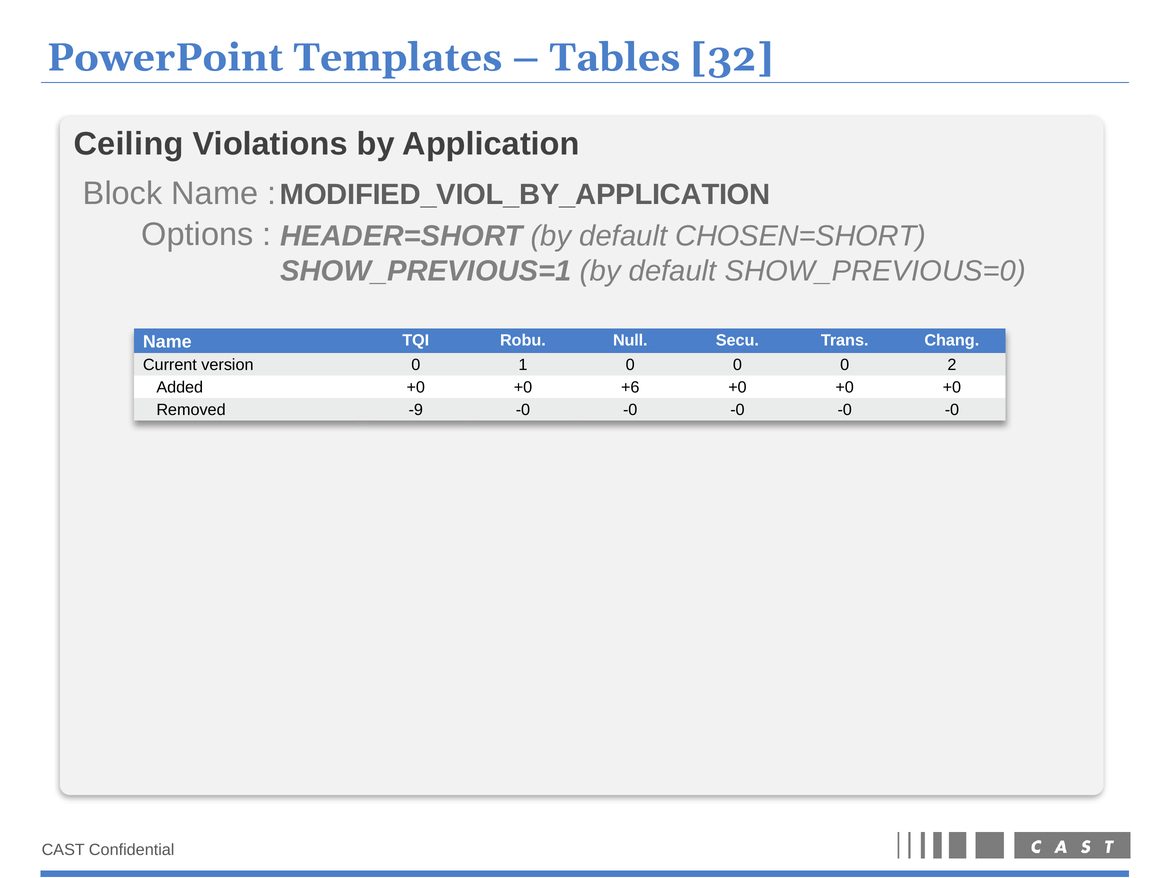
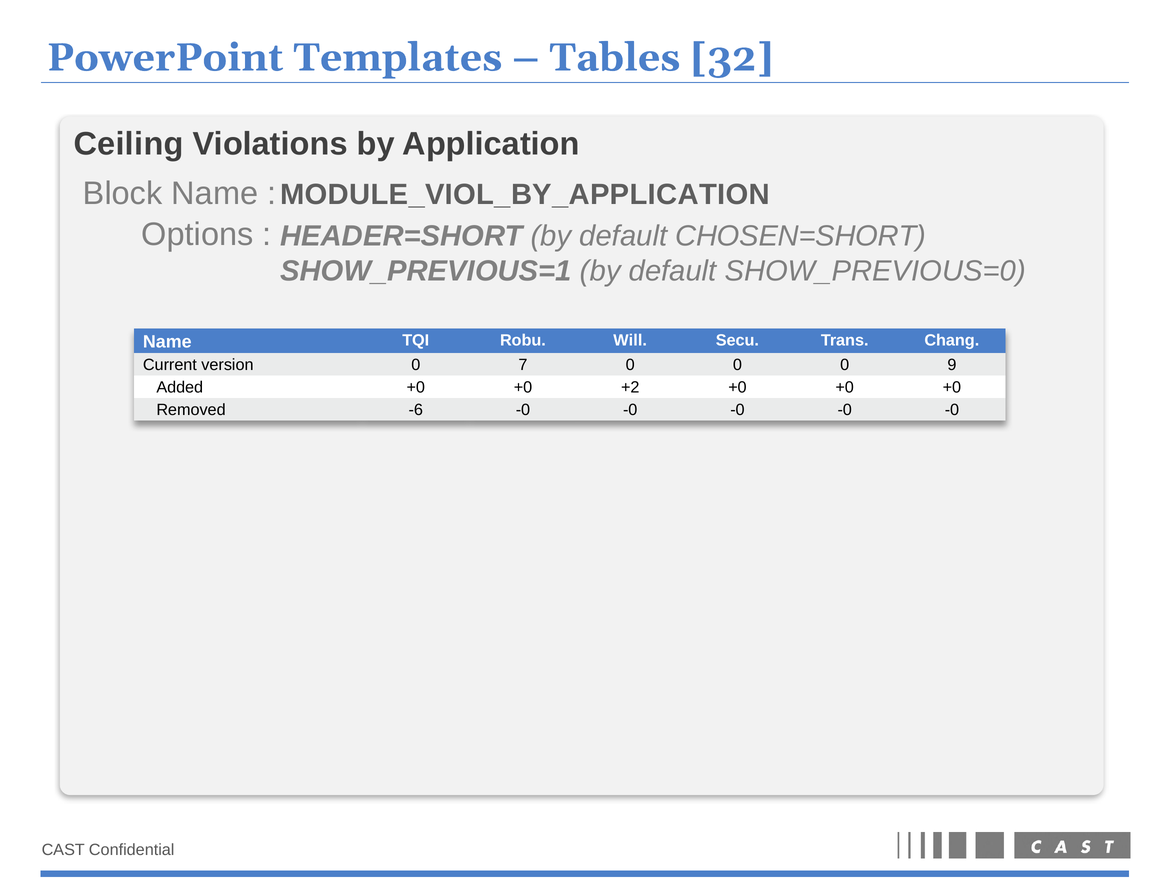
MODIFIED_VIOL_BY_APPLICATION: MODIFIED_VIOL_BY_APPLICATION -> MODULE_VIOL_BY_APPLICATION (525, 195)
Null: Null -> Will (630, 340)
1: 1 -> 7 (523, 365)
2: 2 -> 9 (952, 365)
+6: +6 -> +2 (630, 387)
-9: -9 -> -6 (416, 410)
